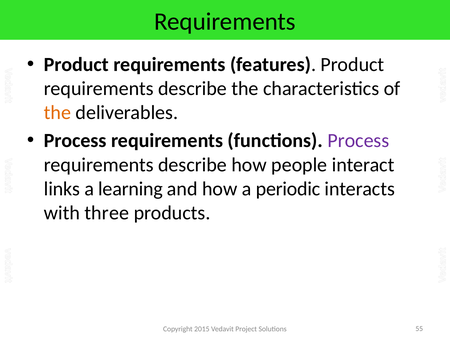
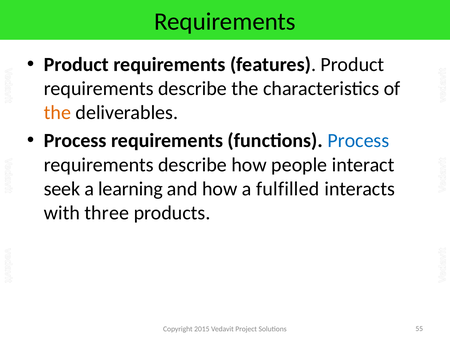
Process colour: purple -> blue (358, 141)
links: links -> seek (62, 189)
periodic: periodic -> fulfilled (288, 189)
